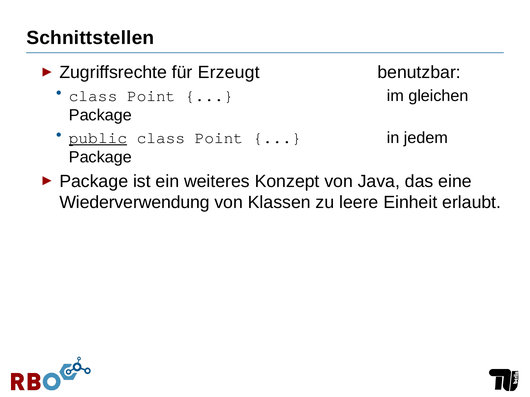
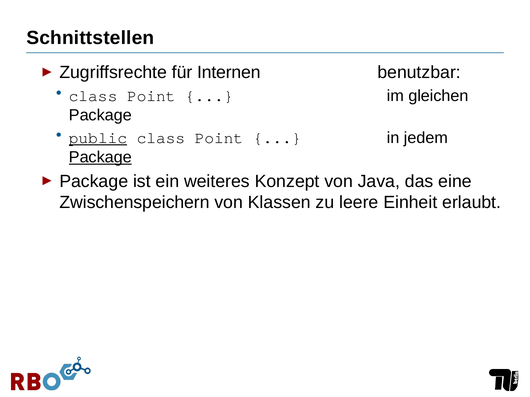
Erzeugt: Erzeugt -> Internen (229, 73)
Package underline: none -> present (100, 158)
Wiederverwendung: Wiederverwendung -> Zwischenspeichern (135, 203)
